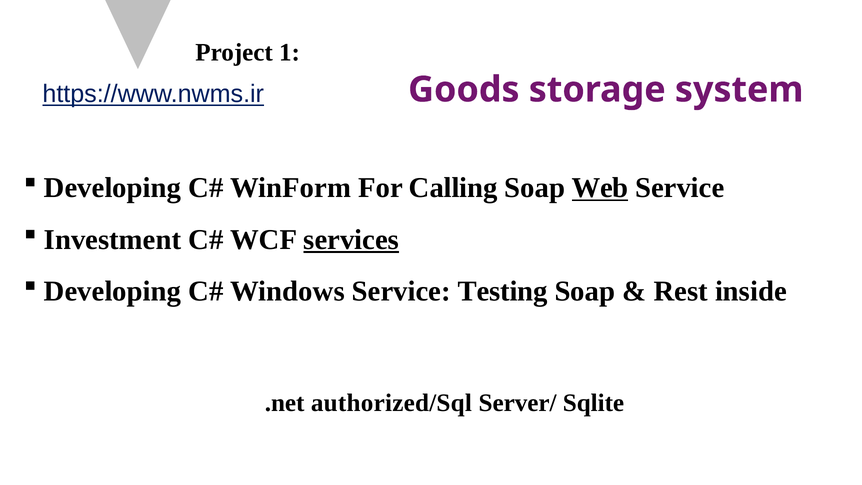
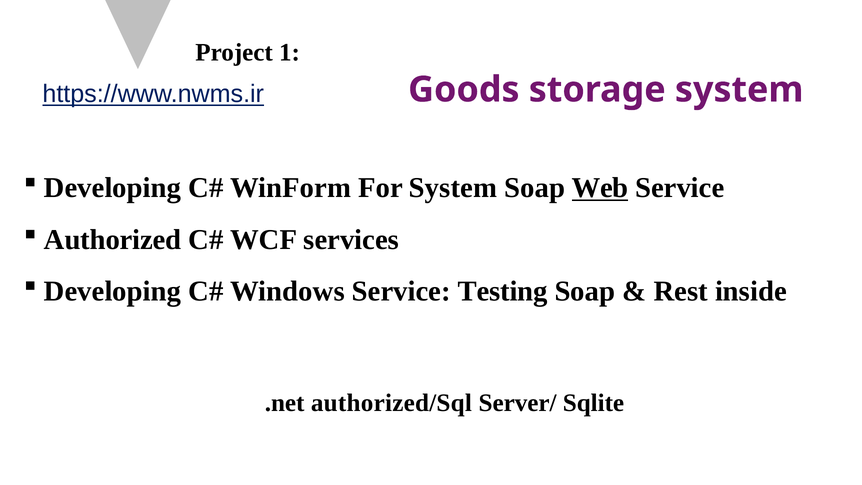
For Calling: Calling -> System (453, 188)
Investment: Investment -> Authorized (113, 240)
services underline: present -> none (351, 240)
